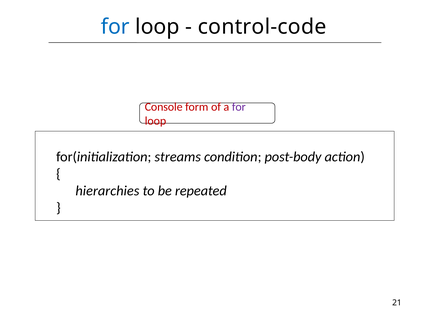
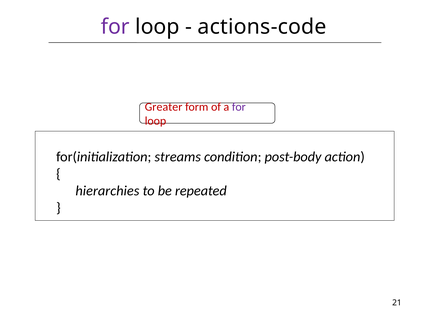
for colour: blue -> purple (115, 27)
control-code: control-code -> actions-code (262, 27)
Console: Console -> Greater (164, 107)
